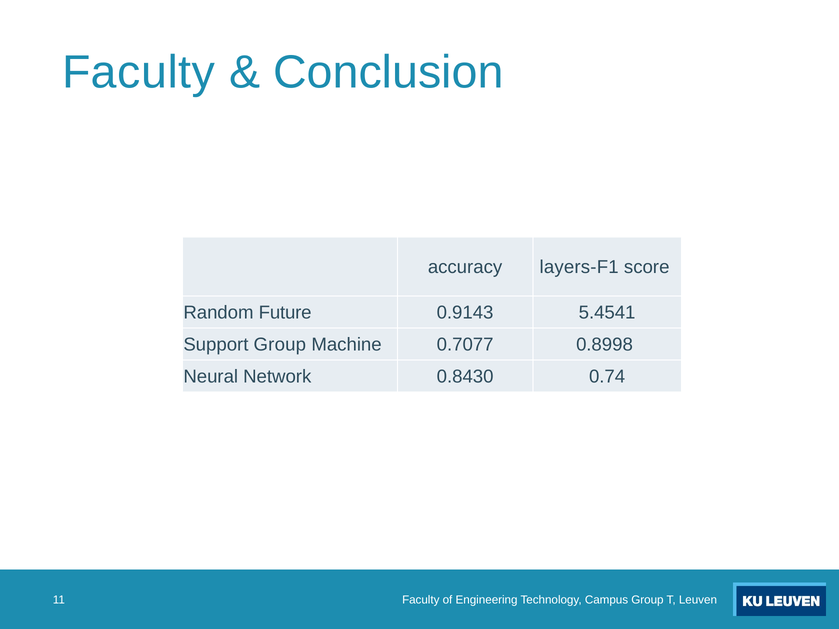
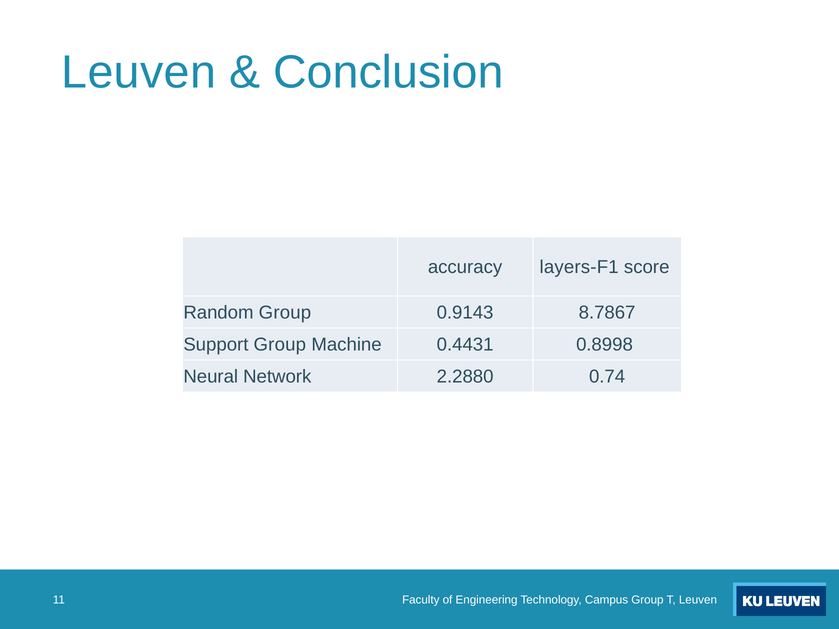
Faculty: Faculty -> Leuven (139, 72)
Random Future: Future -> Group (285, 313)
5.4541: 5.4541 -> 8.7867 (607, 313)
0.7077: 0.7077 -> 0.4431 (465, 345)
0.8430: 0.8430 -> 2.2880 (465, 377)
